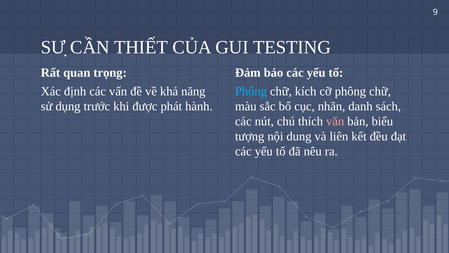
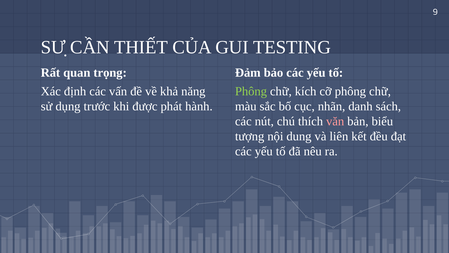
Phông colour: light blue -> light green (251, 91)
